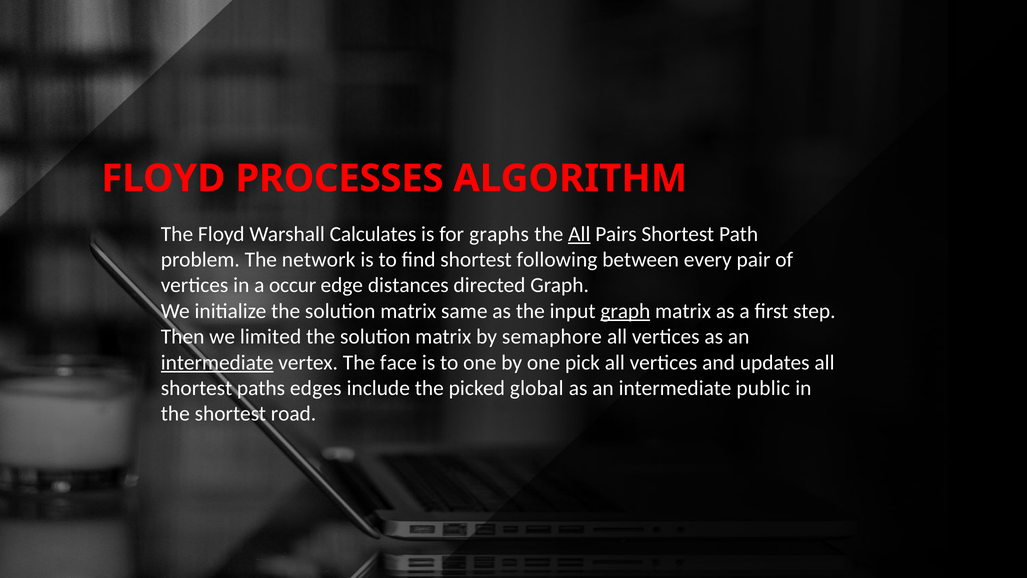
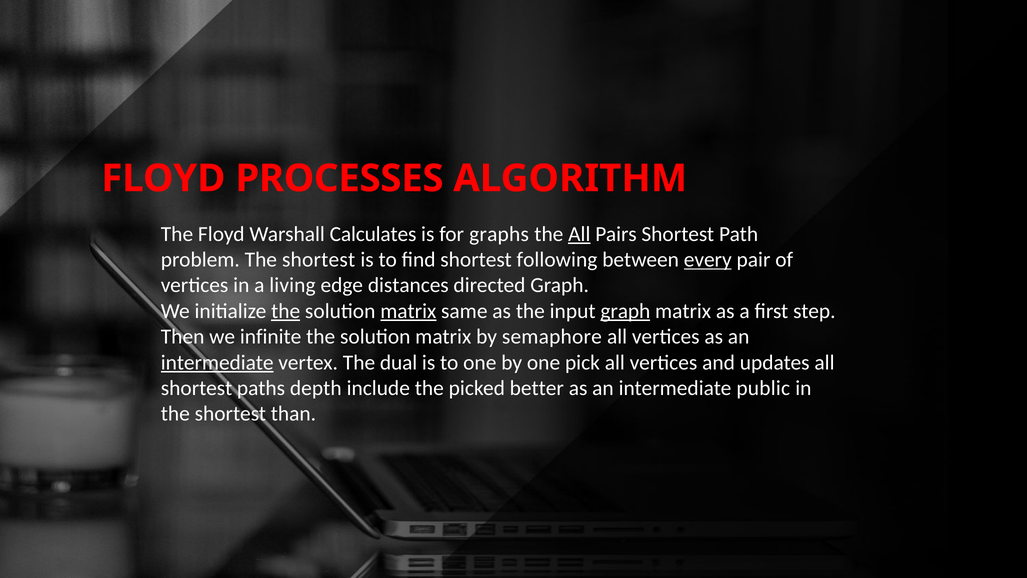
problem The network: network -> shortest (319, 260)
every underline: none -> present (708, 260)
occur: occur -> living (292, 285)
the underline: none -> present (286, 311)
matrix underline: none -> present (408, 311)
limited: limited -> infinite (271, 337)
face: face -> dual (399, 362)
edges: edges -> depth (316, 388)
global: global -> better (537, 388)
road: road -> than (293, 414)
